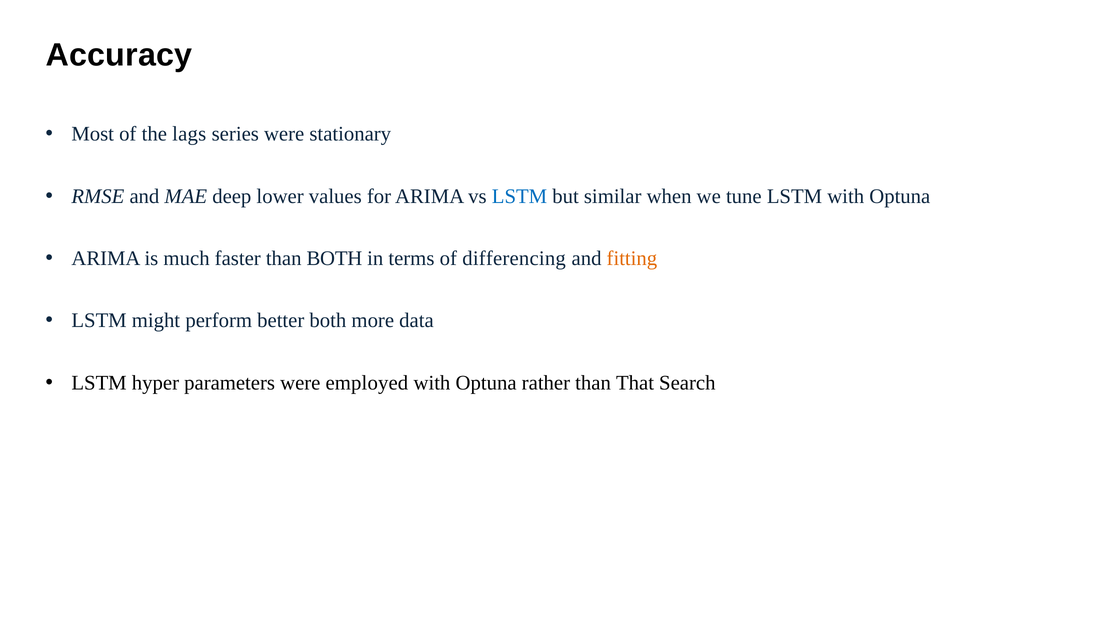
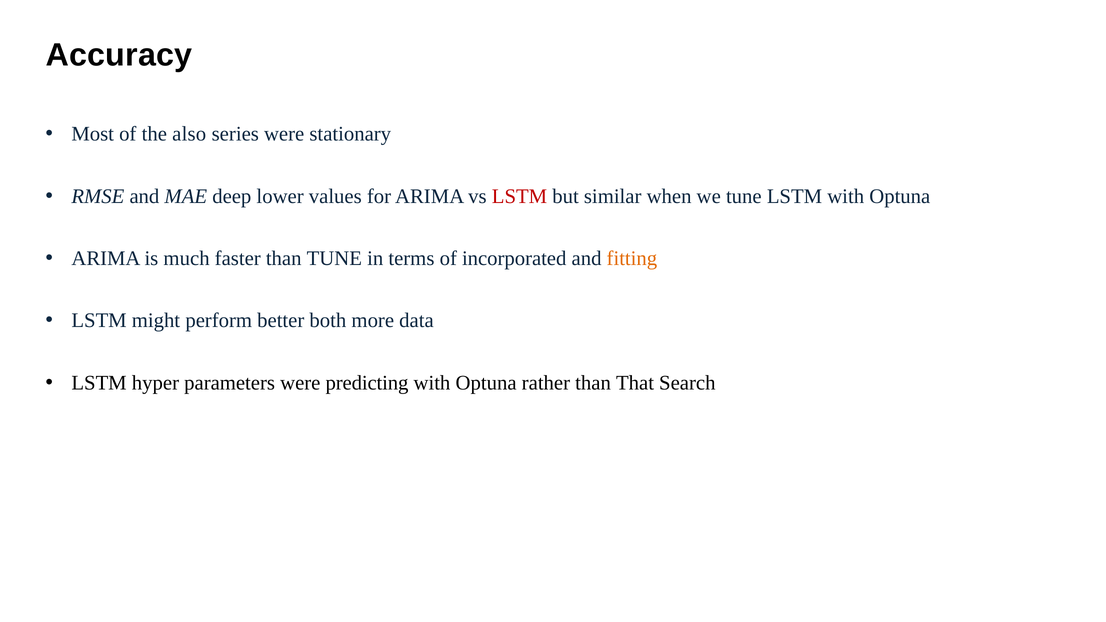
lags: lags -> also (189, 134)
LSTM colour: blue -> red (519, 196)
than BOTH: BOTH -> TUNE (334, 258)
differencing: differencing -> incorporated (514, 258)
employed: employed -> predicting (367, 383)
